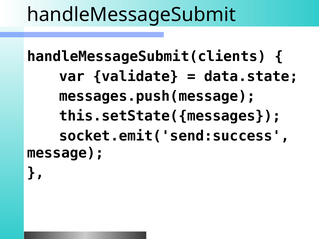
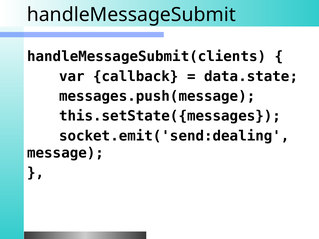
validate: validate -> callback (136, 76)
socket.emit('send:success: socket.emit('send:success -> socket.emit('send:dealing (174, 136)
